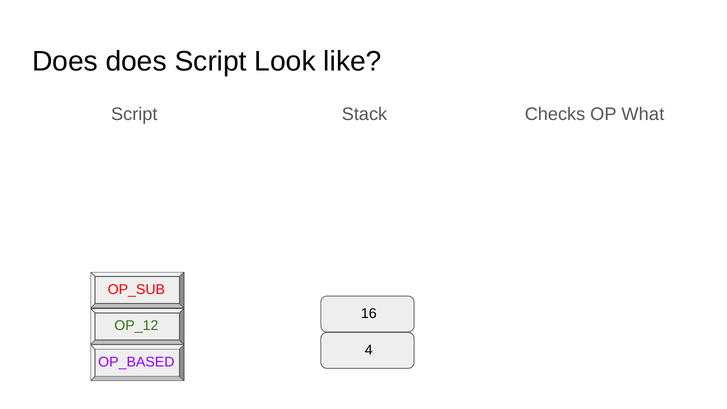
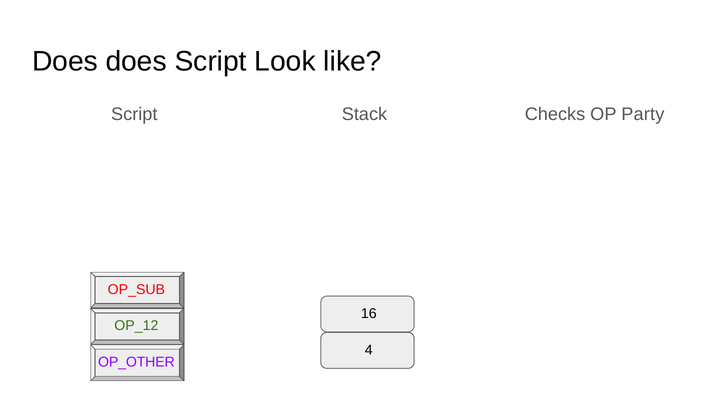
What: What -> Party (643, 114)
OP_BASED: OP_BASED -> OP_OTHER (136, 362)
